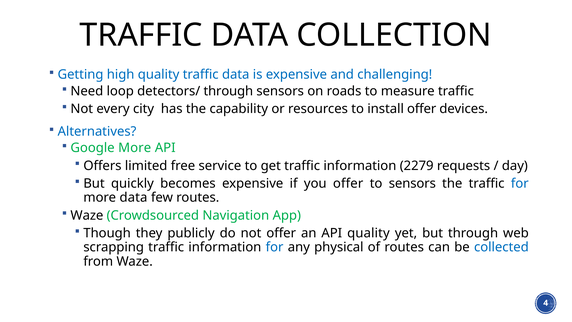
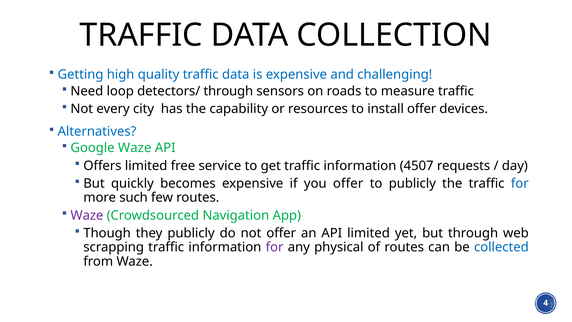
Google More: More -> Waze (135, 148)
2279: 2279 -> 4507 (417, 166)
to sensors: sensors -> publicly (412, 183)
more data: data -> such (134, 197)
Waze colour: black -> purple (87, 215)
API quality: quality -> limited (369, 233)
for colour: blue -> purple (275, 247)
